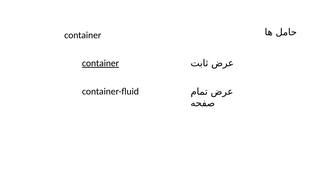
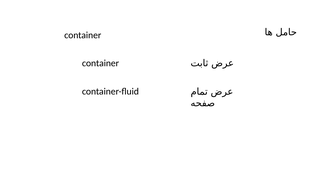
container underline: present -> none (101, 63)
